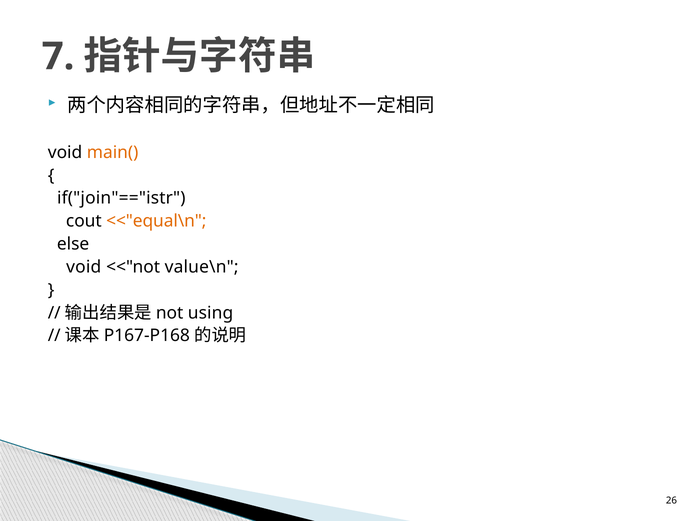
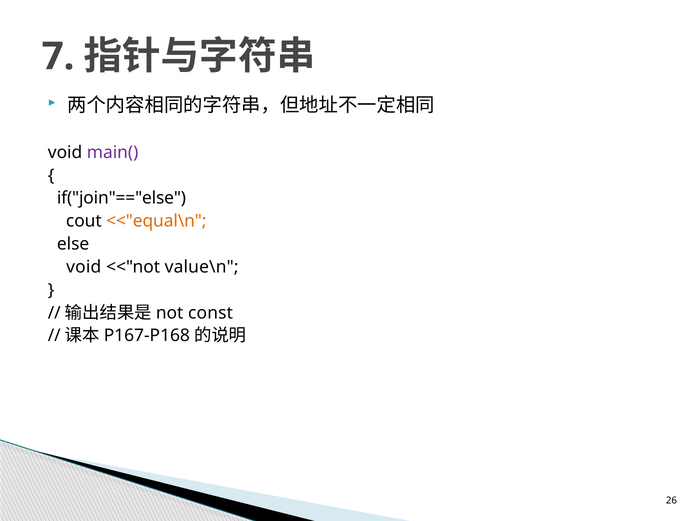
main( colour: orange -> purple (113, 152)
if("join"=="istr: if("join"=="istr -> if("join"=="else (121, 198)
using: using -> const (211, 313)
